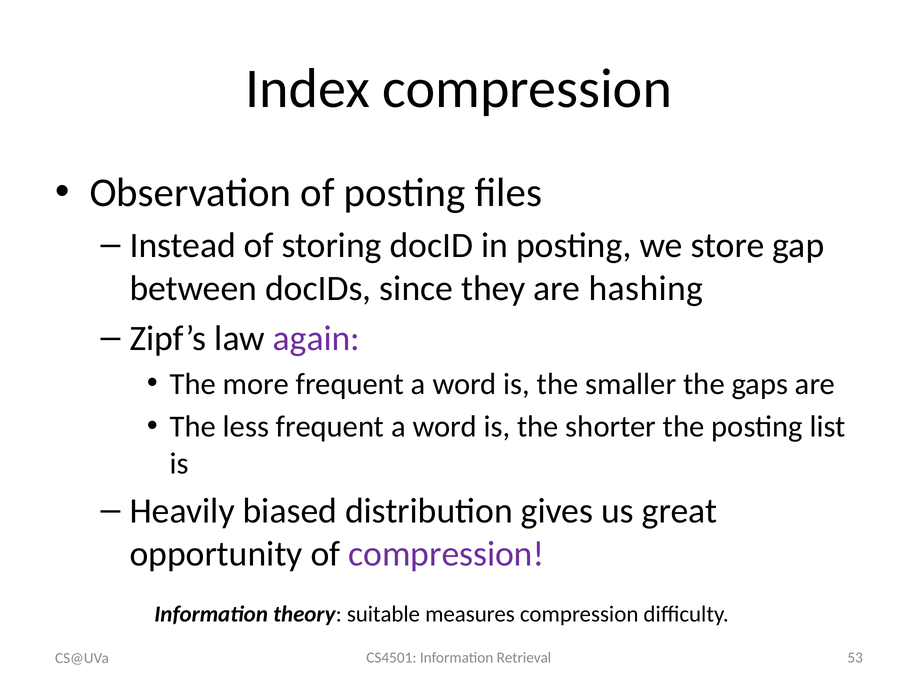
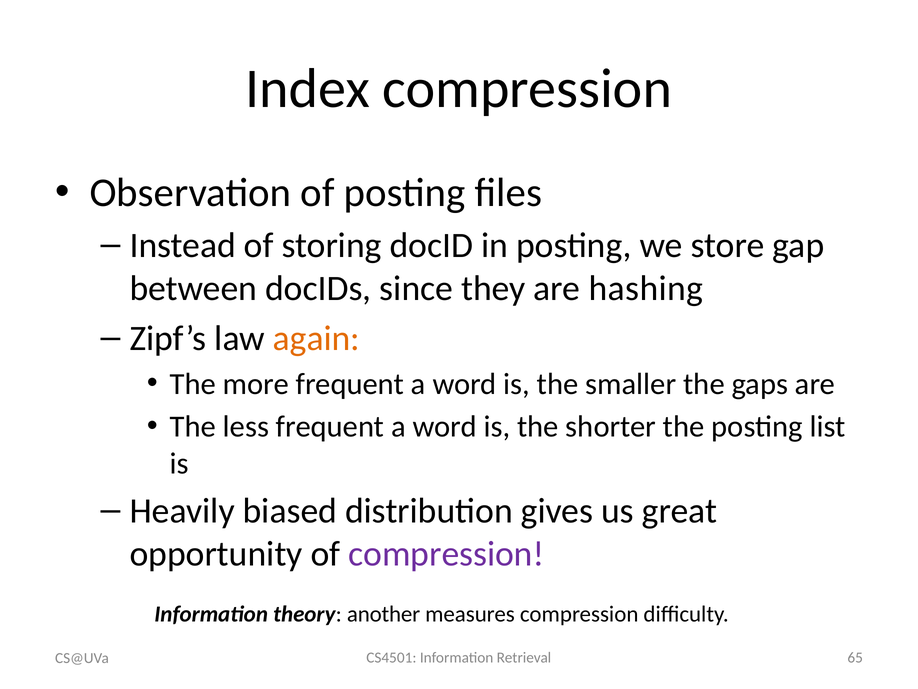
again colour: purple -> orange (316, 338)
suitable: suitable -> another (384, 614)
53: 53 -> 65 (855, 657)
